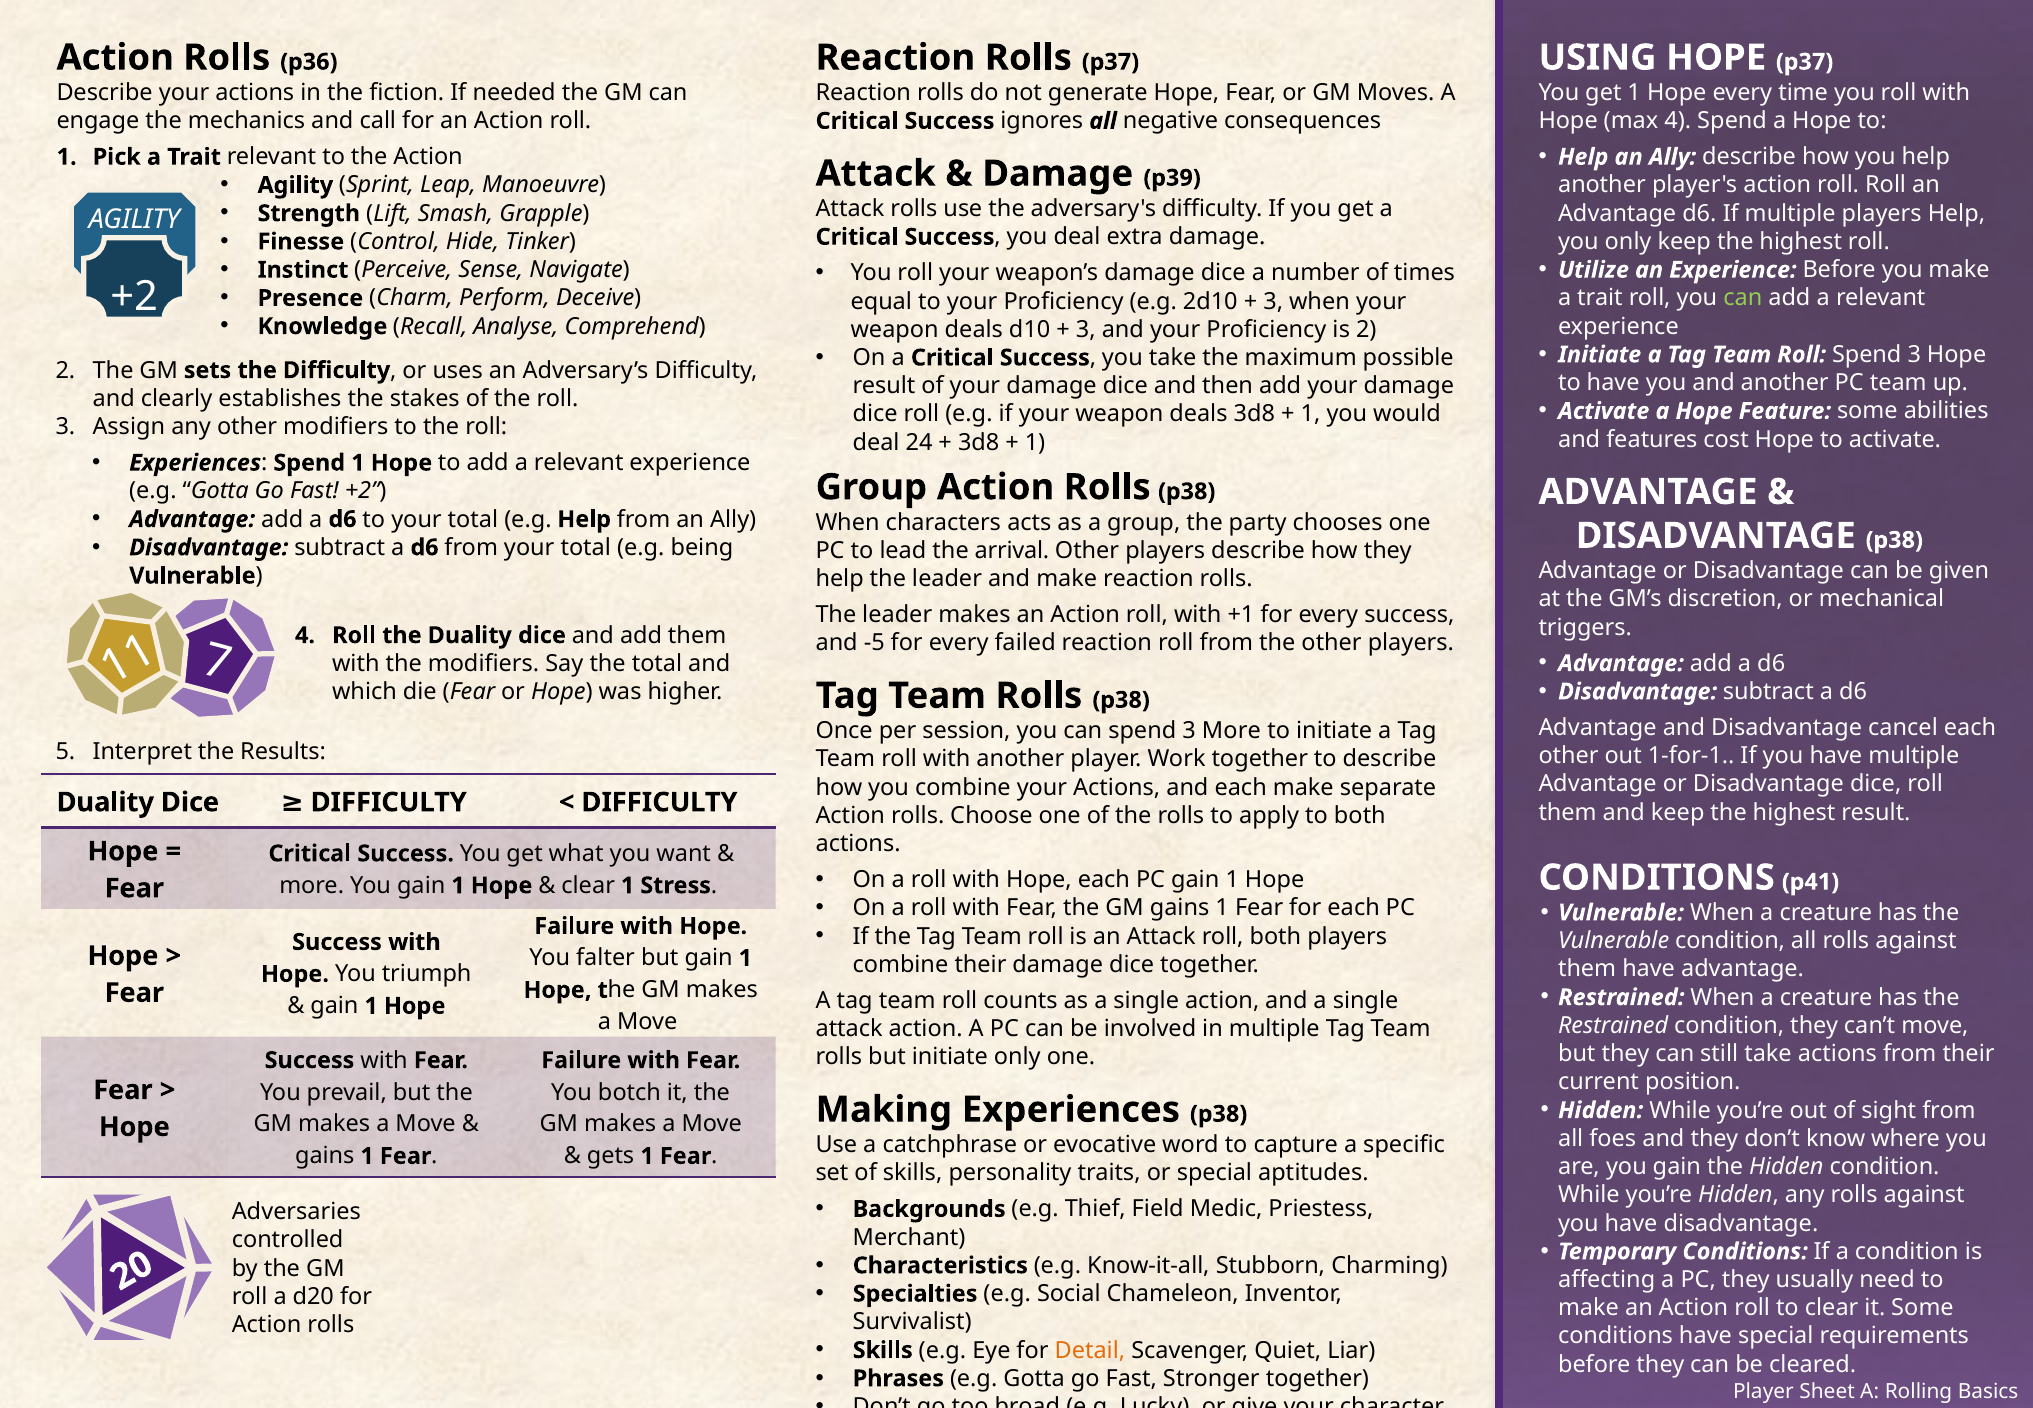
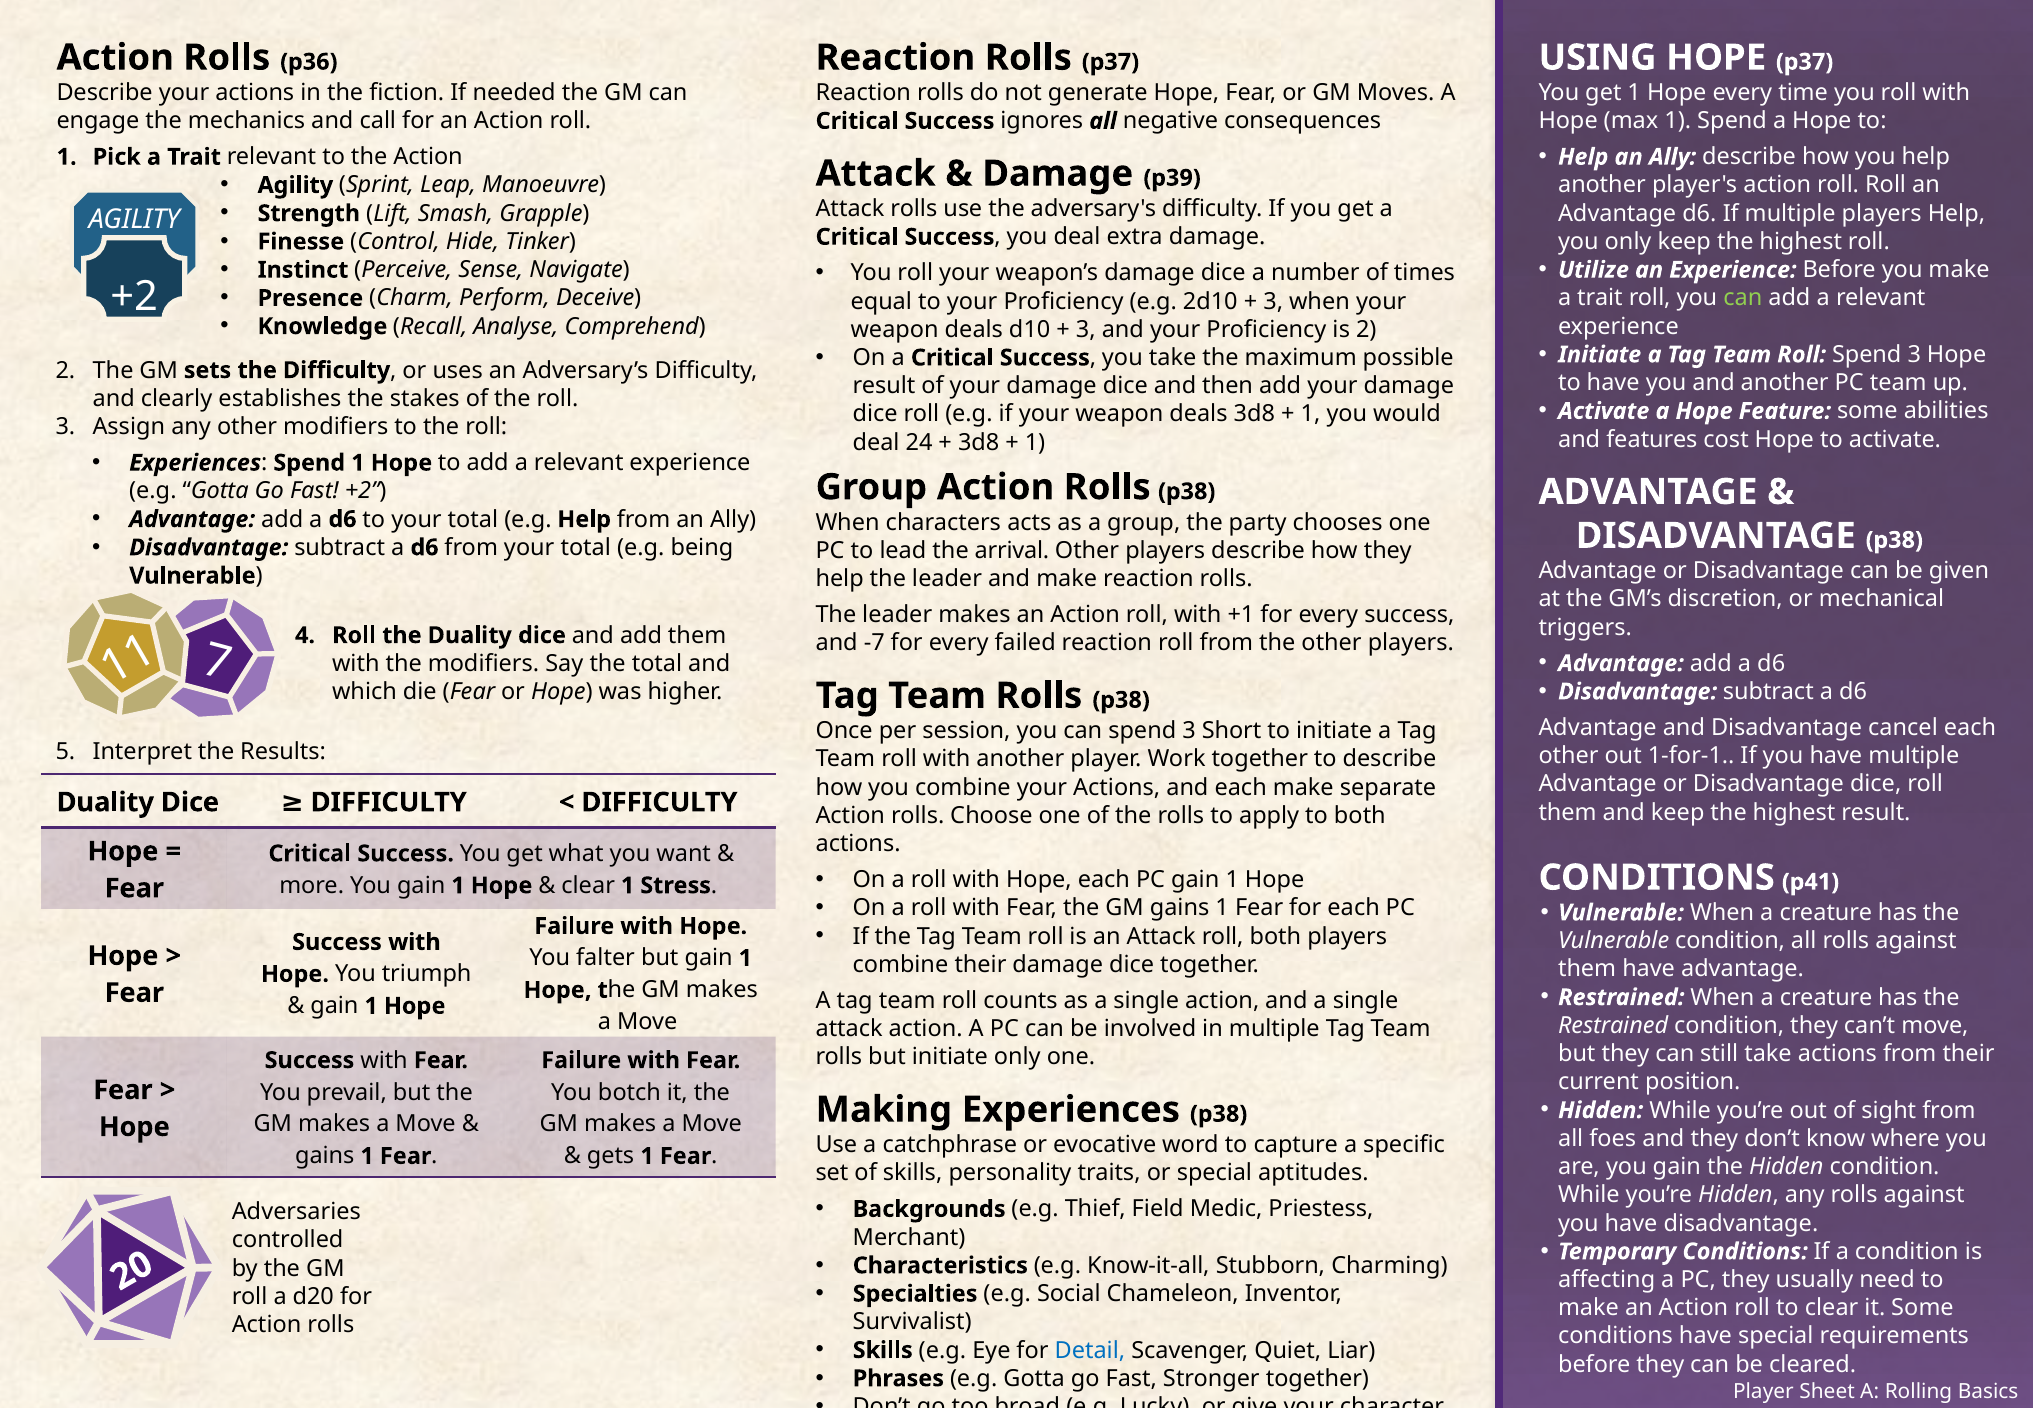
max 4: 4 -> 1 (1678, 121)
-5: -5 -> -7 (874, 643)
3 More: More -> Short (1232, 731)
Detail colour: orange -> blue (1090, 1350)
